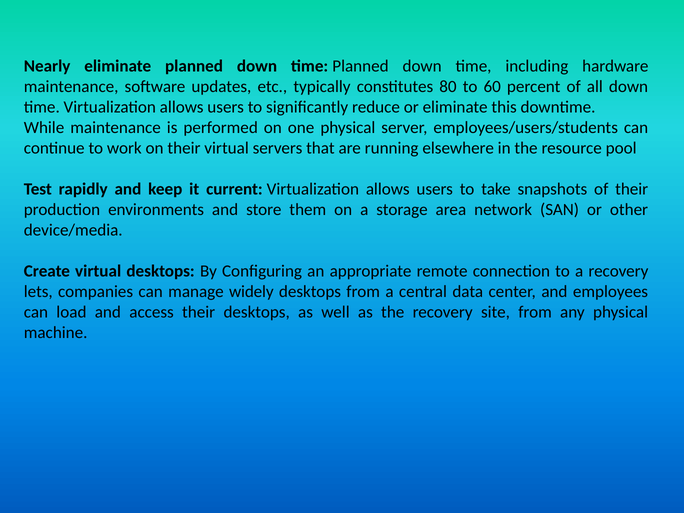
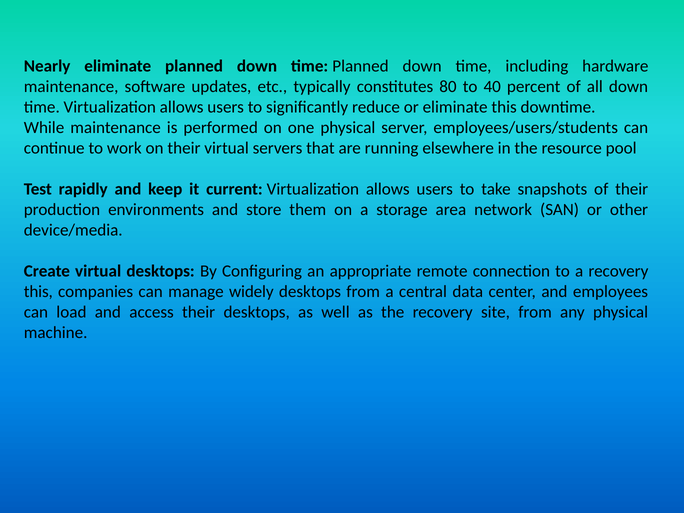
60: 60 -> 40 (492, 87)
lets: lets -> this (38, 292)
